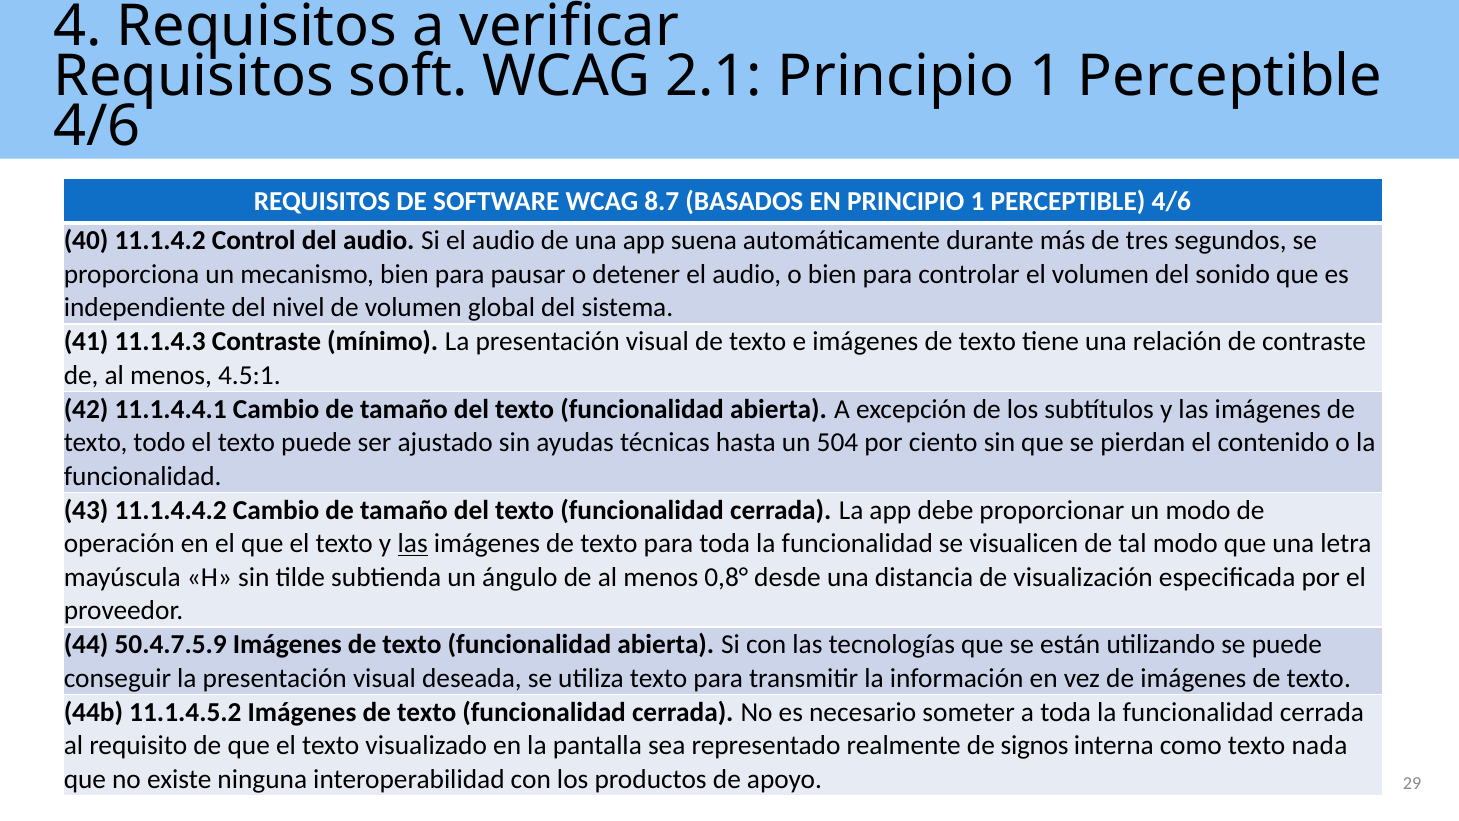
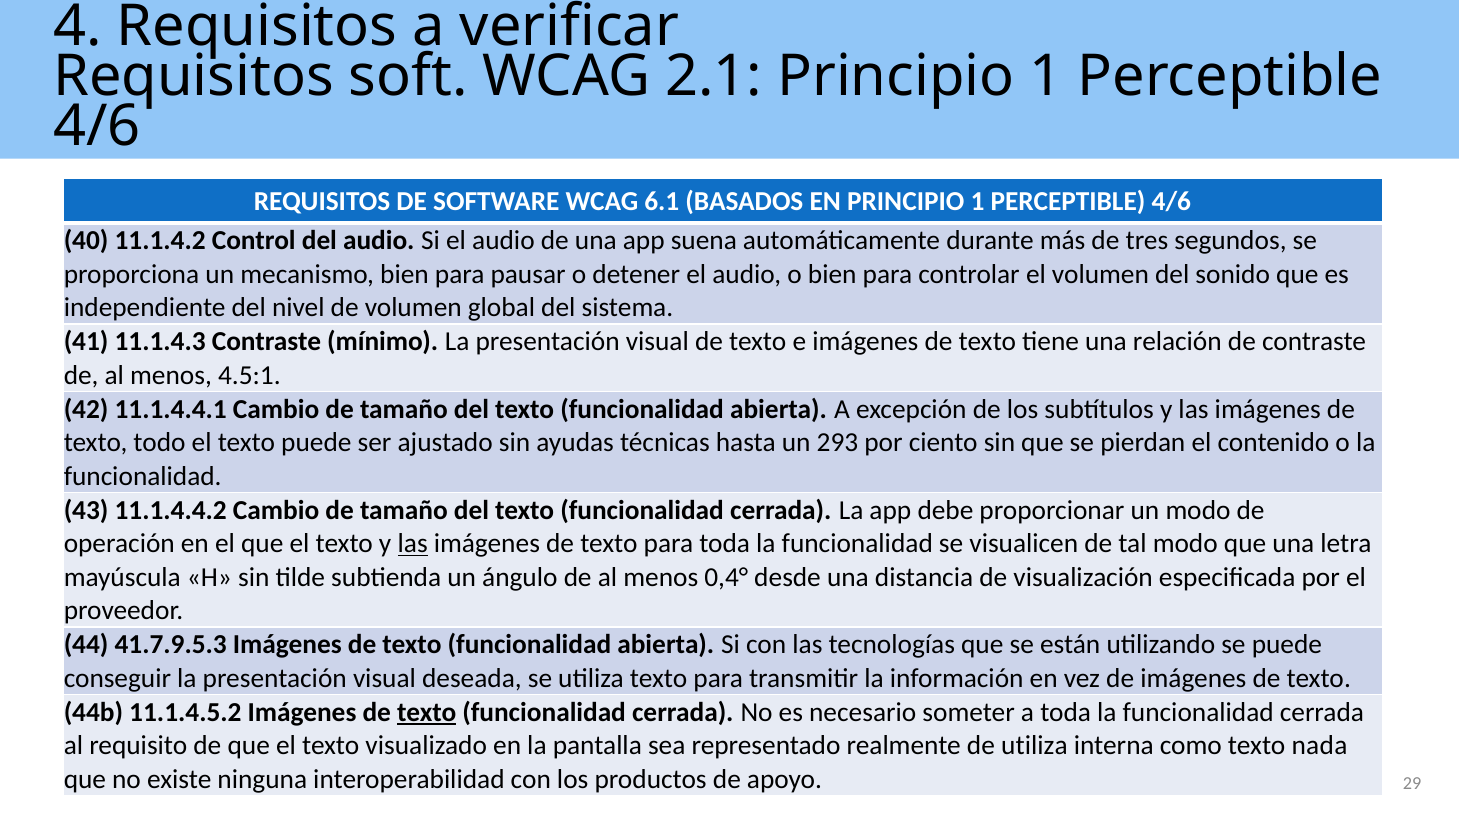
8.7: 8.7 -> 6.1 (662, 201)
504: 504 -> 293 (837, 443)
0,8°: 0,8° -> 0,4° (726, 577)
50.4.7.5.9: 50.4.7.5.9 -> 41.7.9.5.3 (171, 645)
texto underline: none -> present (427, 712)
de signos: signos -> utiliza (1034, 745)
